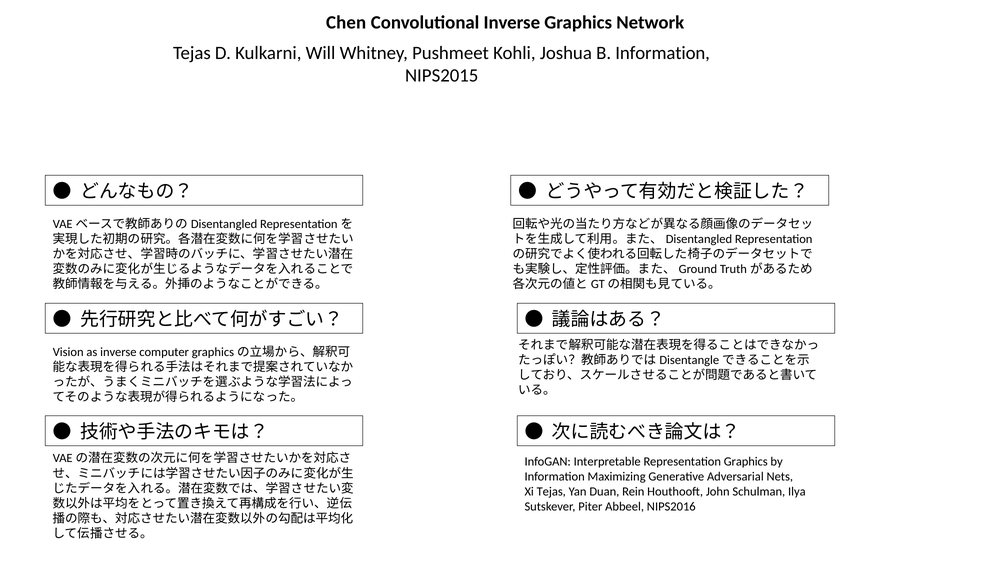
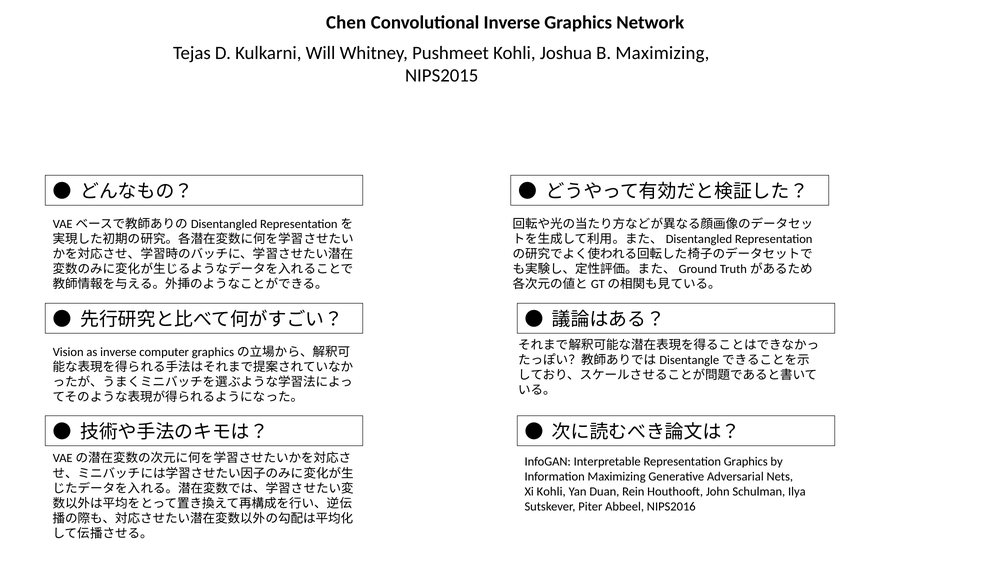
B Information: Information -> Maximizing (662, 53)
Xi Tejas: Tejas -> Kohli (551, 491)
